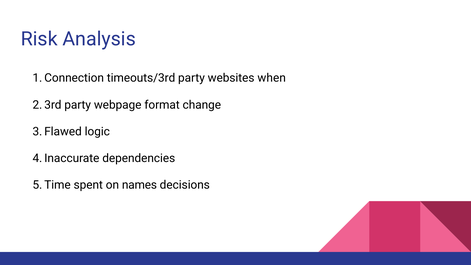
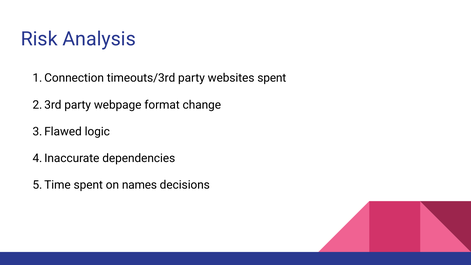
websites when: when -> spent (272, 78)
